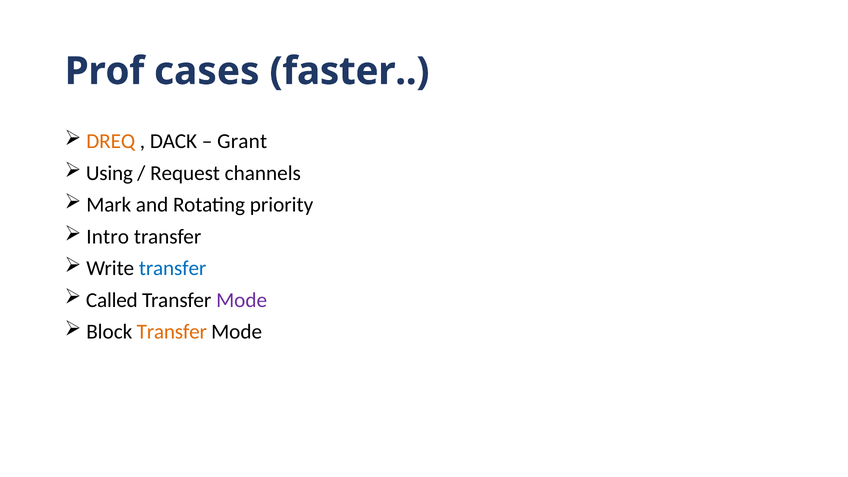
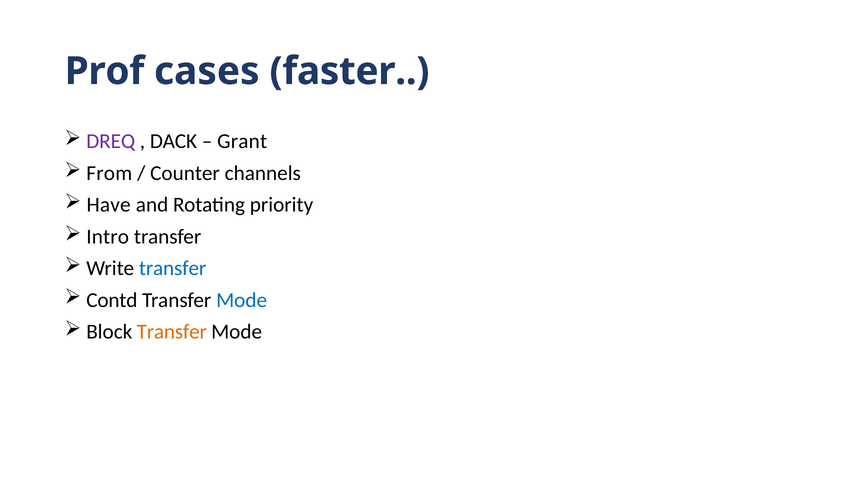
DREQ colour: orange -> purple (111, 141)
Using: Using -> From (109, 173)
Request: Request -> Counter (185, 173)
Mark: Mark -> Have (109, 205)
Called: Called -> Contd (112, 300)
Mode colour: purple -> blue (242, 300)
